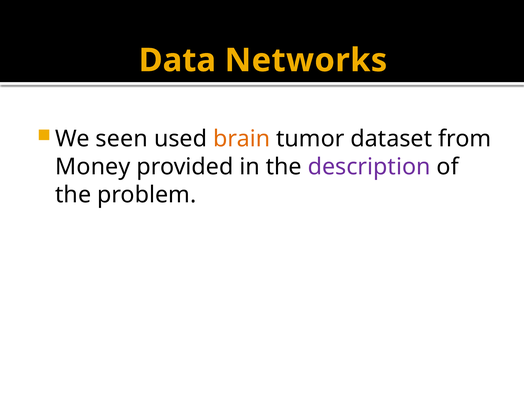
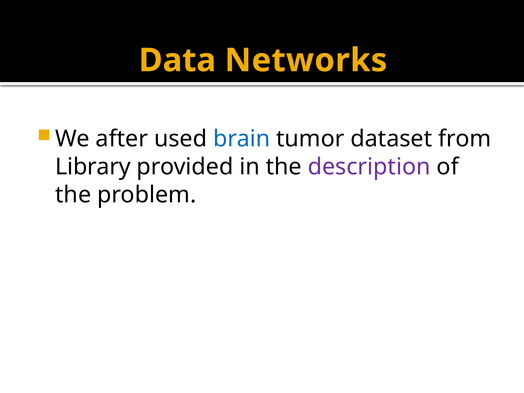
seen: seen -> after (122, 139)
brain colour: orange -> blue (242, 139)
Money: Money -> Library (93, 167)
